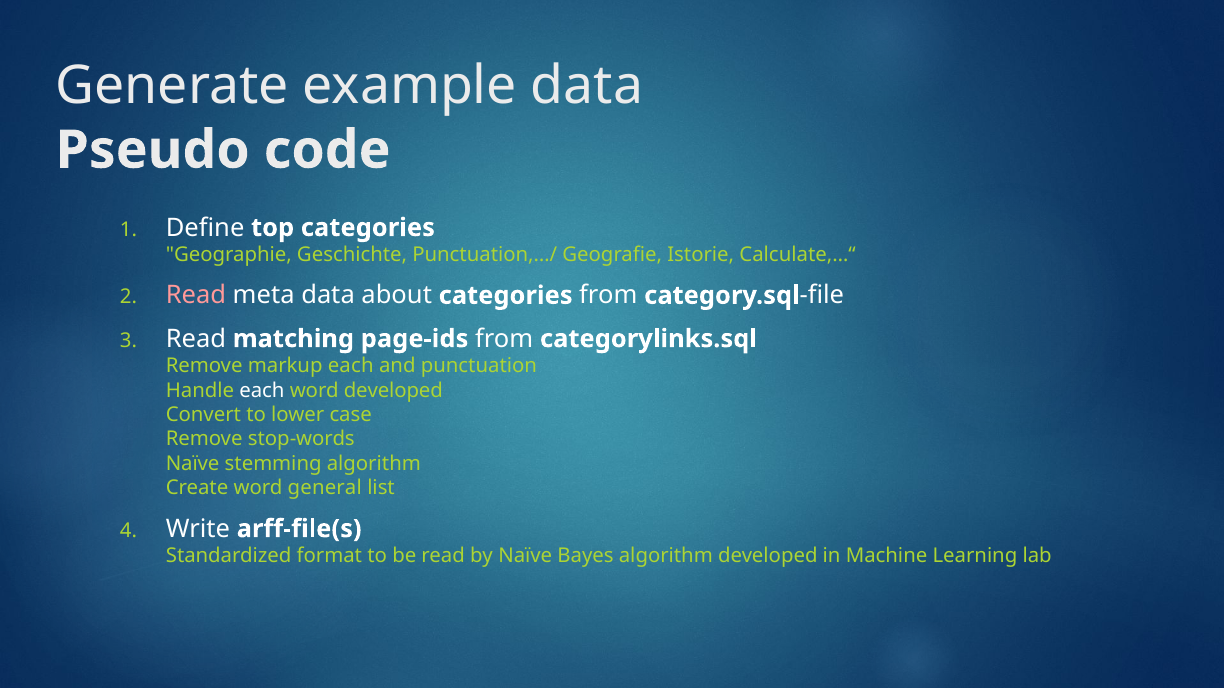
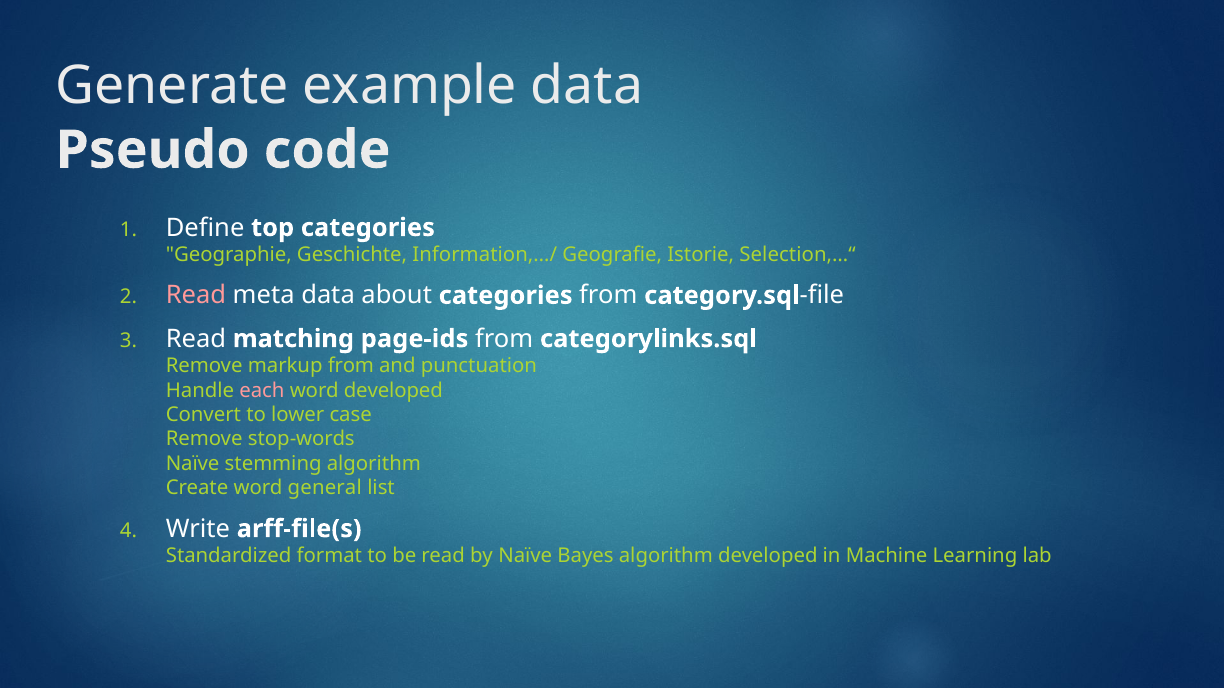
Punctuation,…/: Punctuation,…/ -> Information,…/ (485, 255)
Calculate,…“: Calculate,…“ -> Selection,…“ (798, 255)
markup each: each -> from (351, 366)
each colour: white -> pink (262, 391)
